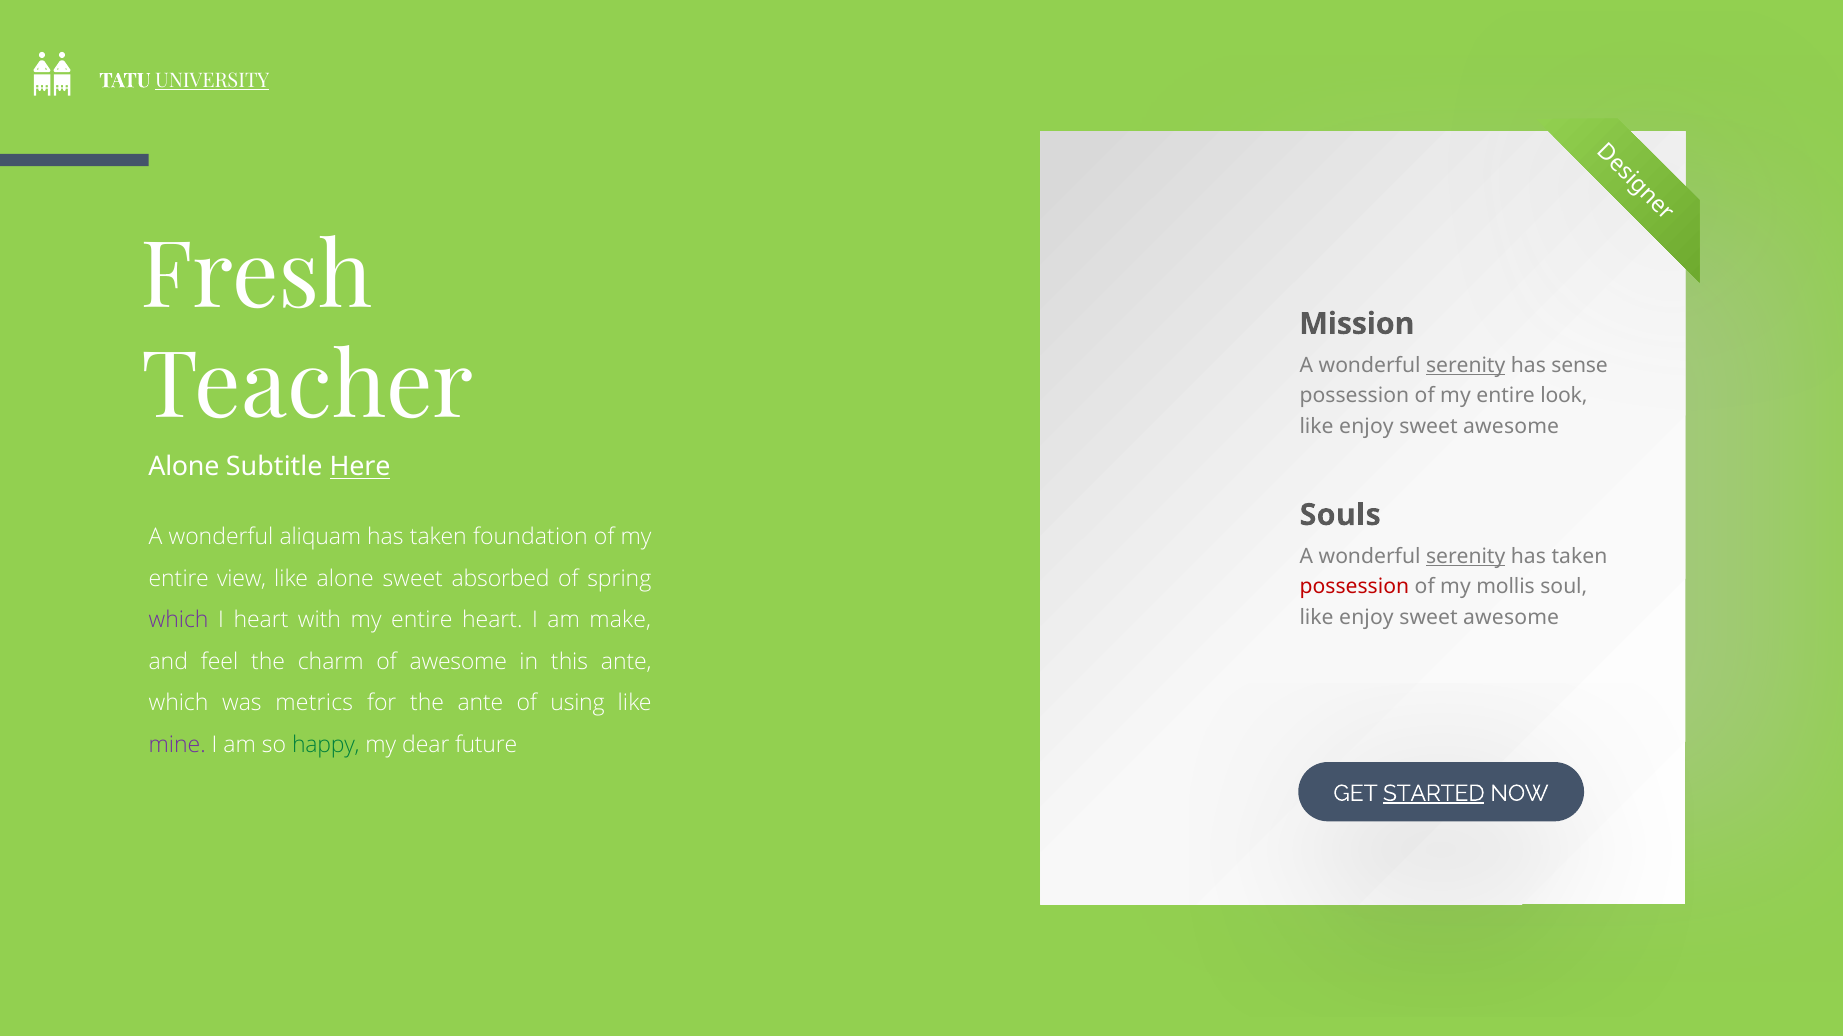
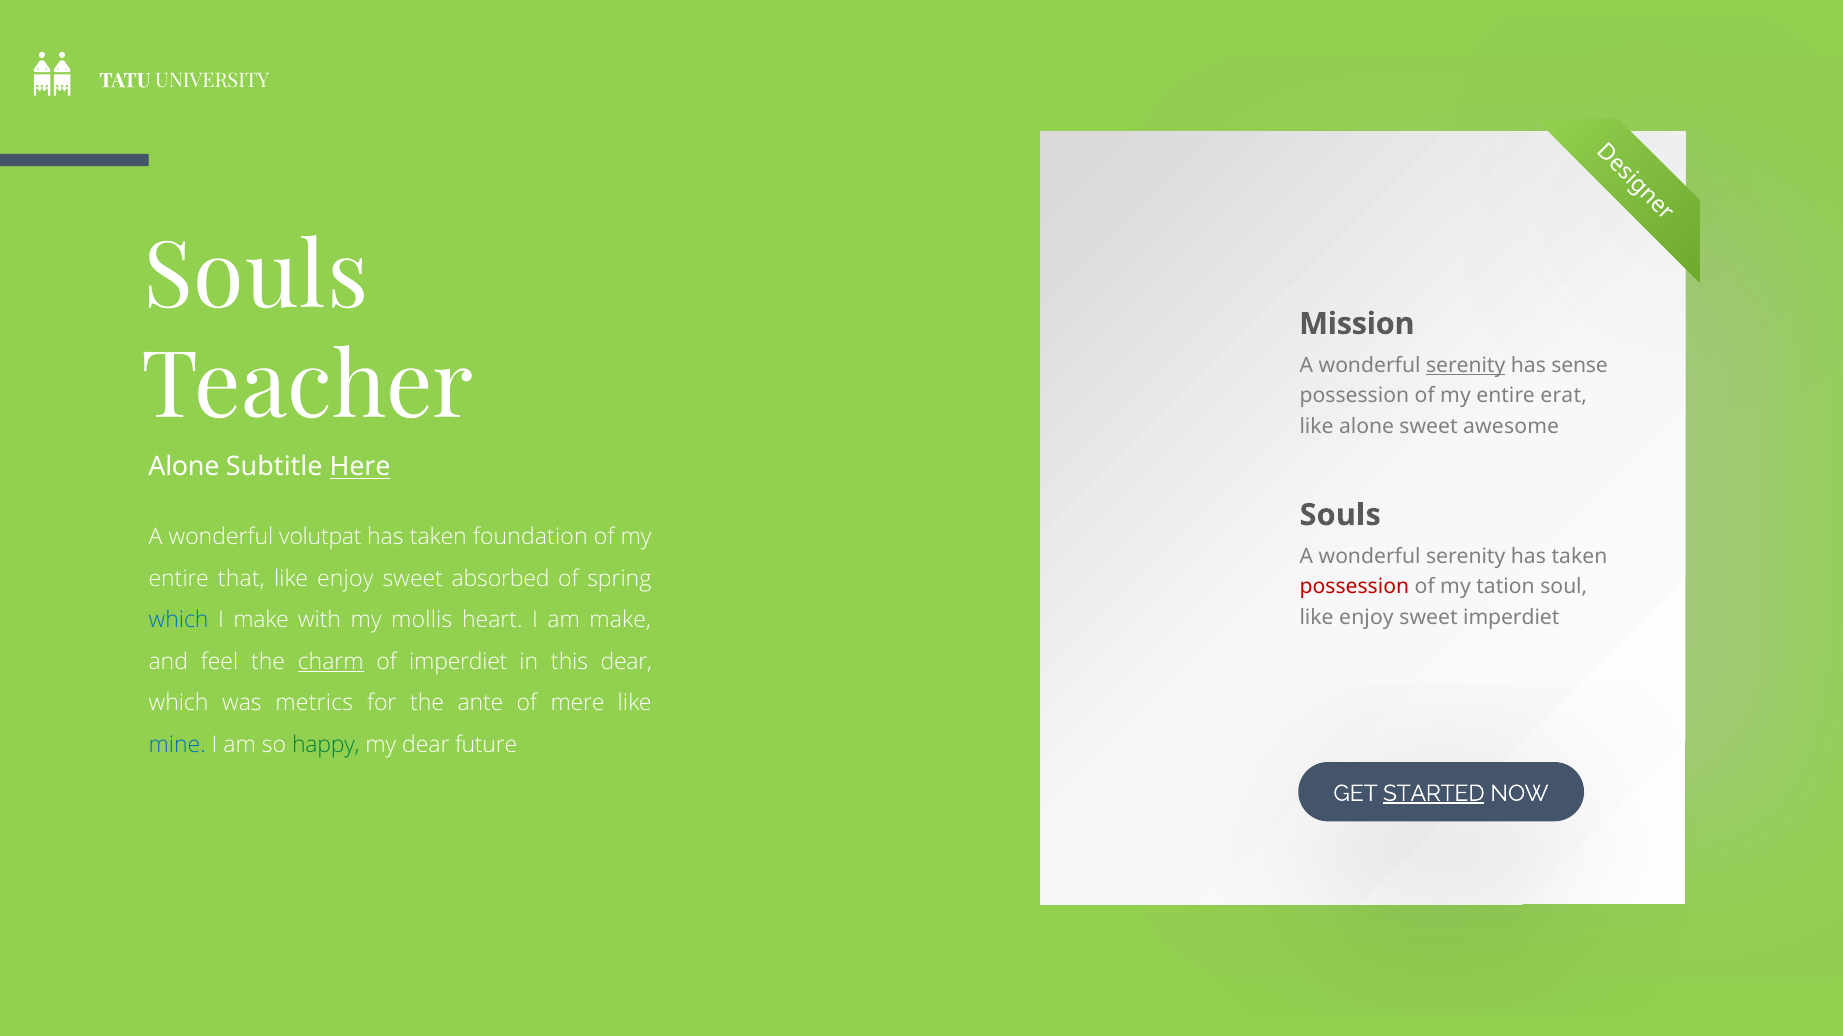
UNIVERSITY underline: present -> none (212, 81)
Fresh: Fresh -> Souls (256, 277)
look: look -> erat (1564, 396)
enjoy: enjoy -> alone (1367, 426)
aliquam: aliquam -> volutpat (320, 538)
serenity underline: present -> none (1466, 557)
view: view -> that (241, 579)
alone: alone -> enjoy (345, 579)
mollis: mollis -> tation (1505, 587)
awesome: awesome -> imperdiet (1511, 618)
which colour: purple -> blue (179, 621)
I heart: heart -> make (261, 621)
with my entire: entire -> mollis (422, 621)
charm underline: none -> present (331, 662)
of awesome: awesome -> imperdiet (458, 662)
this ante: ante -> dear (626, 662)
using: using -> mere (577, 704)
mine colour: purple -> blue (177, 745)
